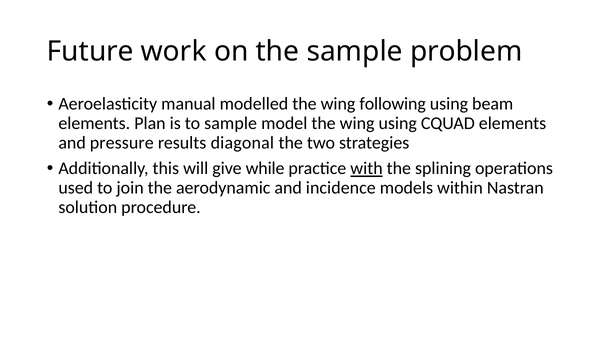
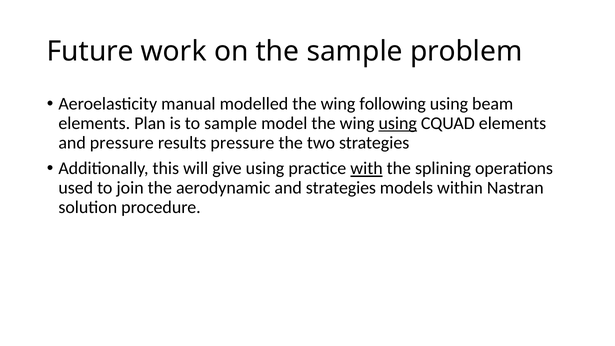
using underline: none -> present (398, 123)
results diagonal: diagonal -> pressure (242, 143)
give while: while -> using (265, 169)
and incidence: incidence -> strategies (341, 188)
